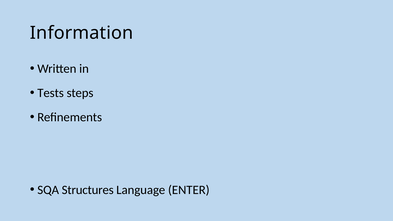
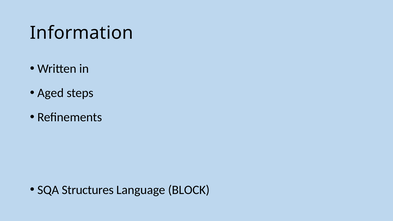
Tests: Tests -> Aged (51, 93)
ENTER: ENTER -> BLOCK (189, 190)
